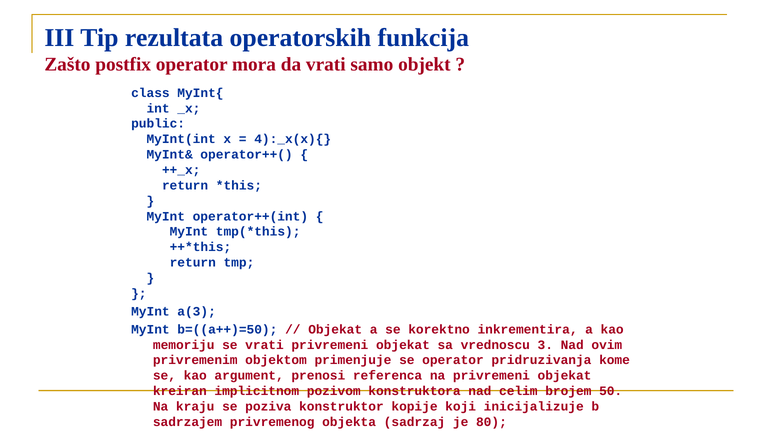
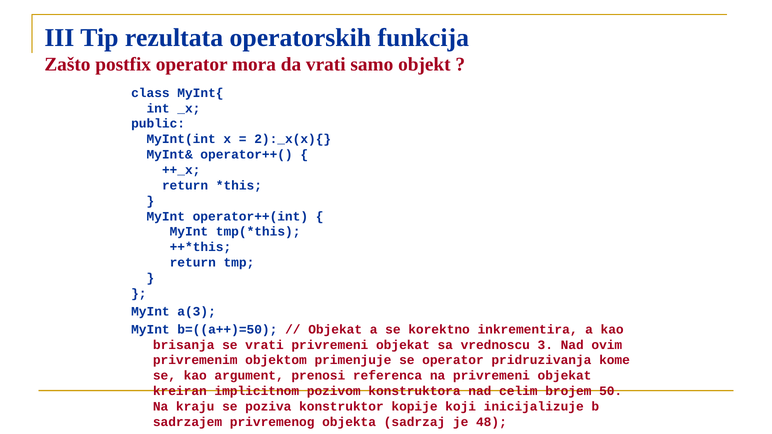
4):_x(x){: 4):_x(x){ -> 2):_x(x){ (293, 139)
memoriju: memoriju -> brisanja (184, 345)
80: 80 -> 48 (491, 422)
